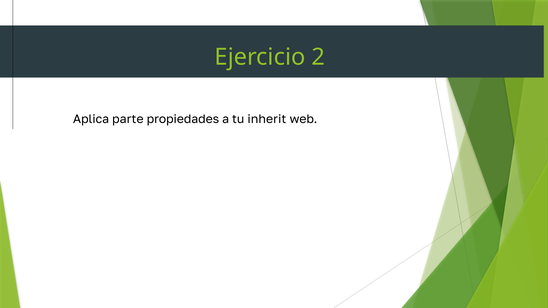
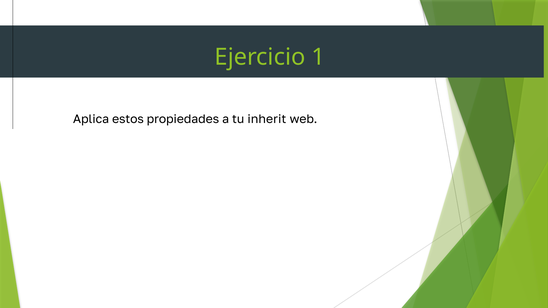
2: 2 -> 1 (318, 57)
parte: parte -> estos (128, 119)
